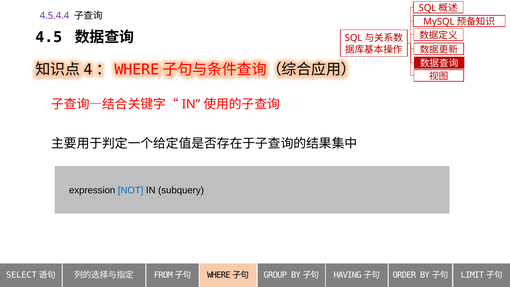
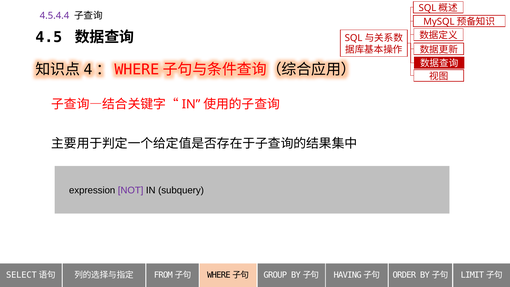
NOT colour: blue -> purple (131, 190)
